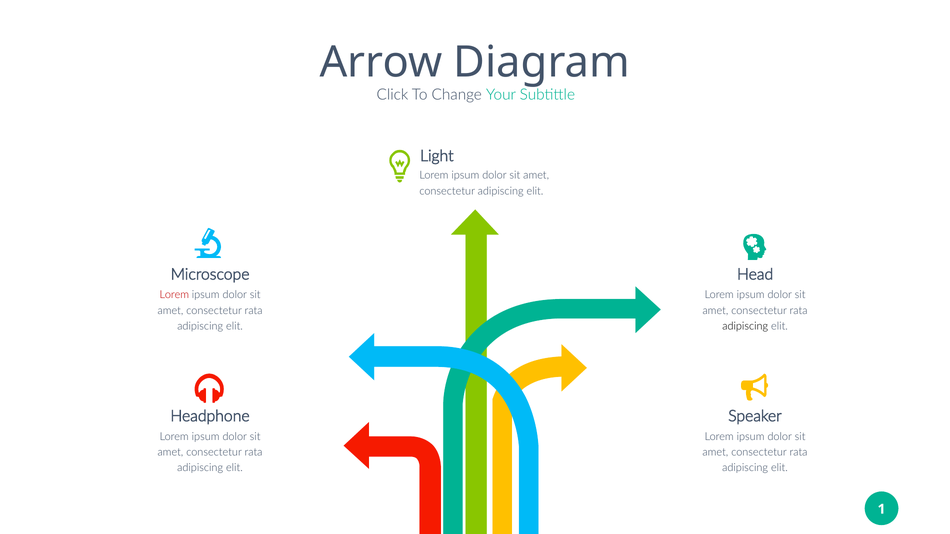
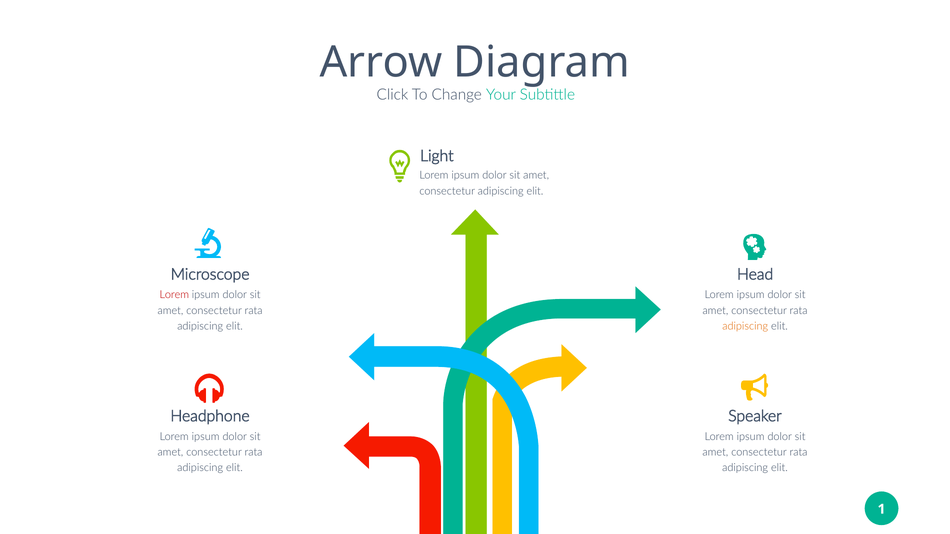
adipiscing colour: black -> orange (745, 326)
